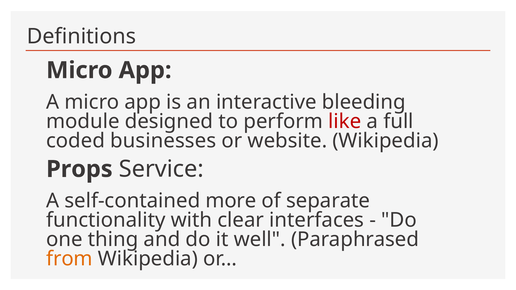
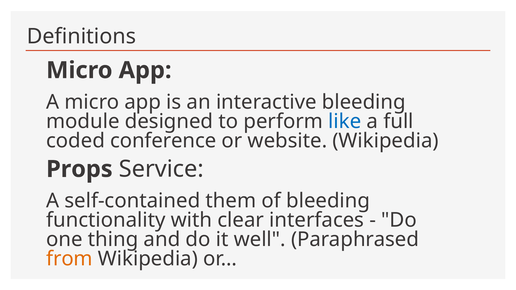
like colour: red -> blue (345, 122)
businesses: businesses -> conference (163, 141)
more: more -> them (231, 201)
of separate: separate -> bleeding (328, 201)
